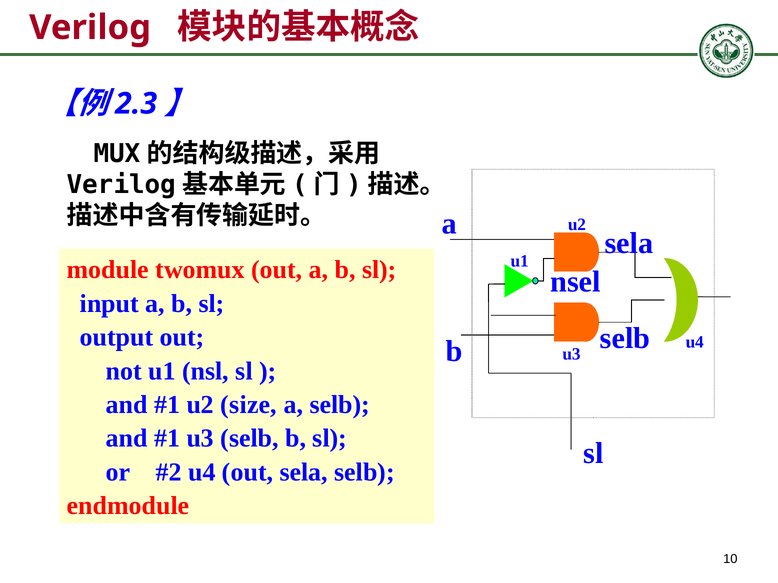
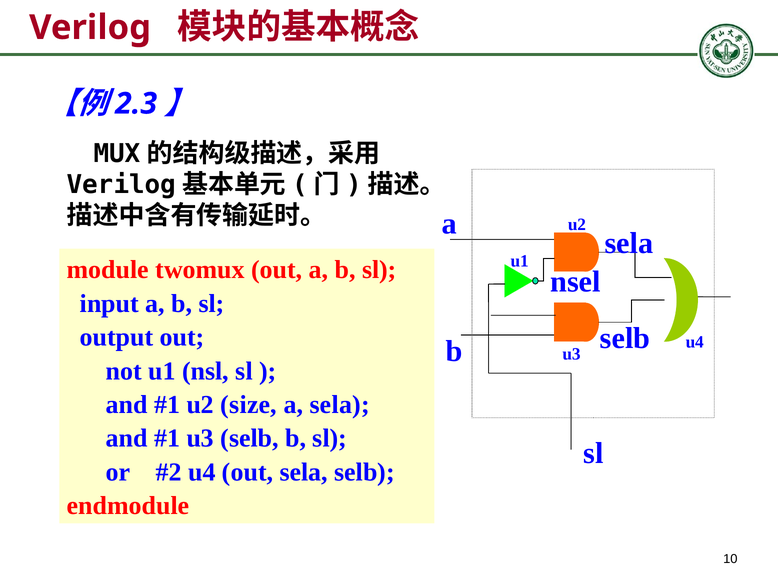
a selb: selb -> sela (340, 405)
